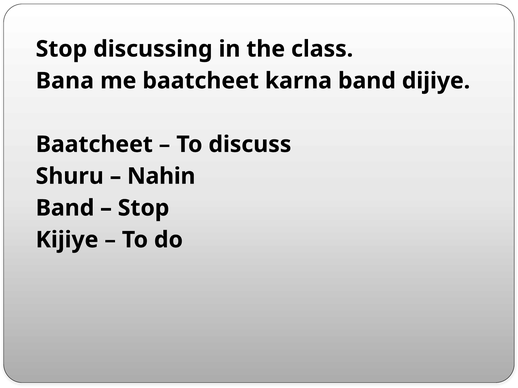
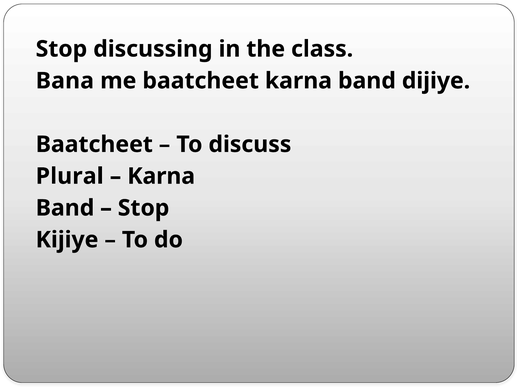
Shuru: Shuru -> Plural (70, 176)
Nahin: Nahin -> Karna (161, 176)
